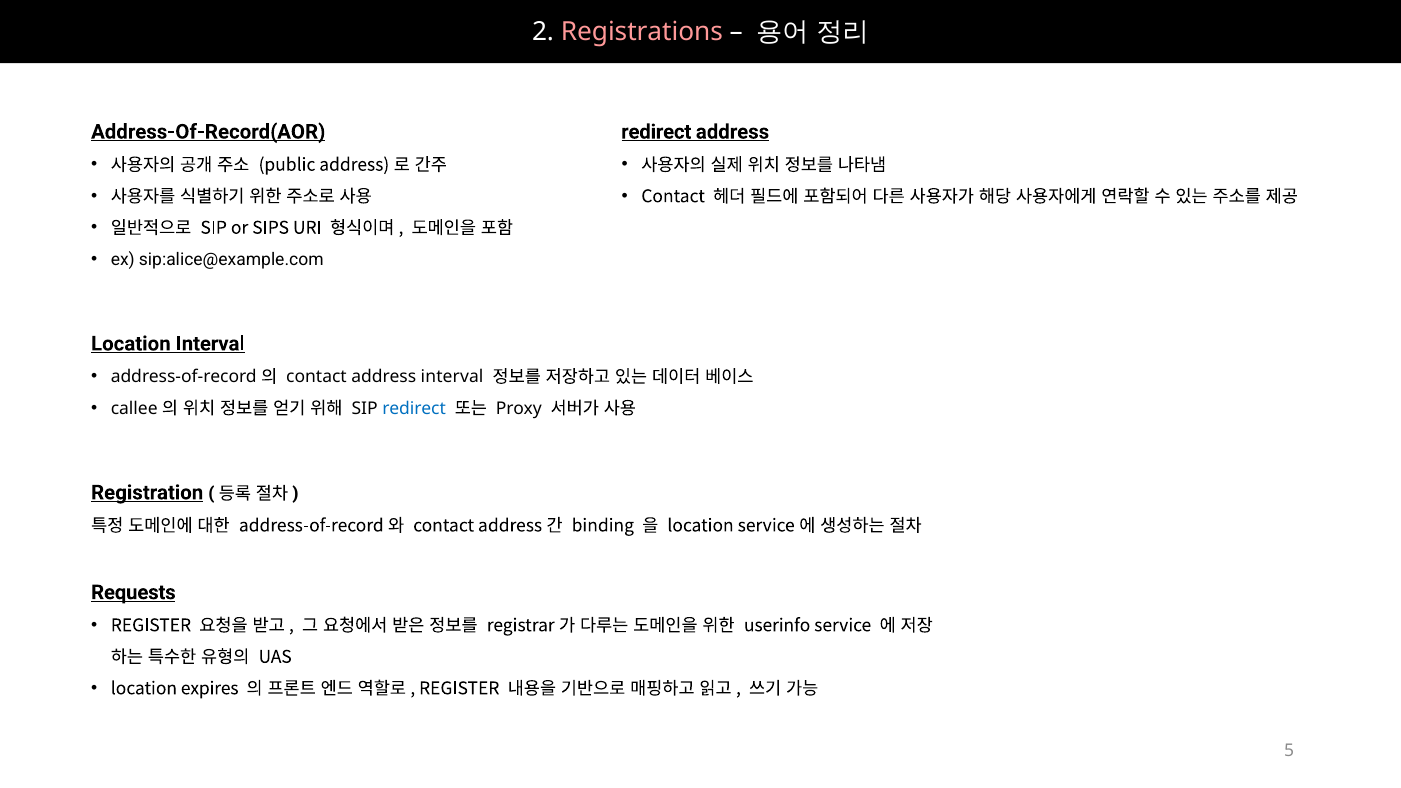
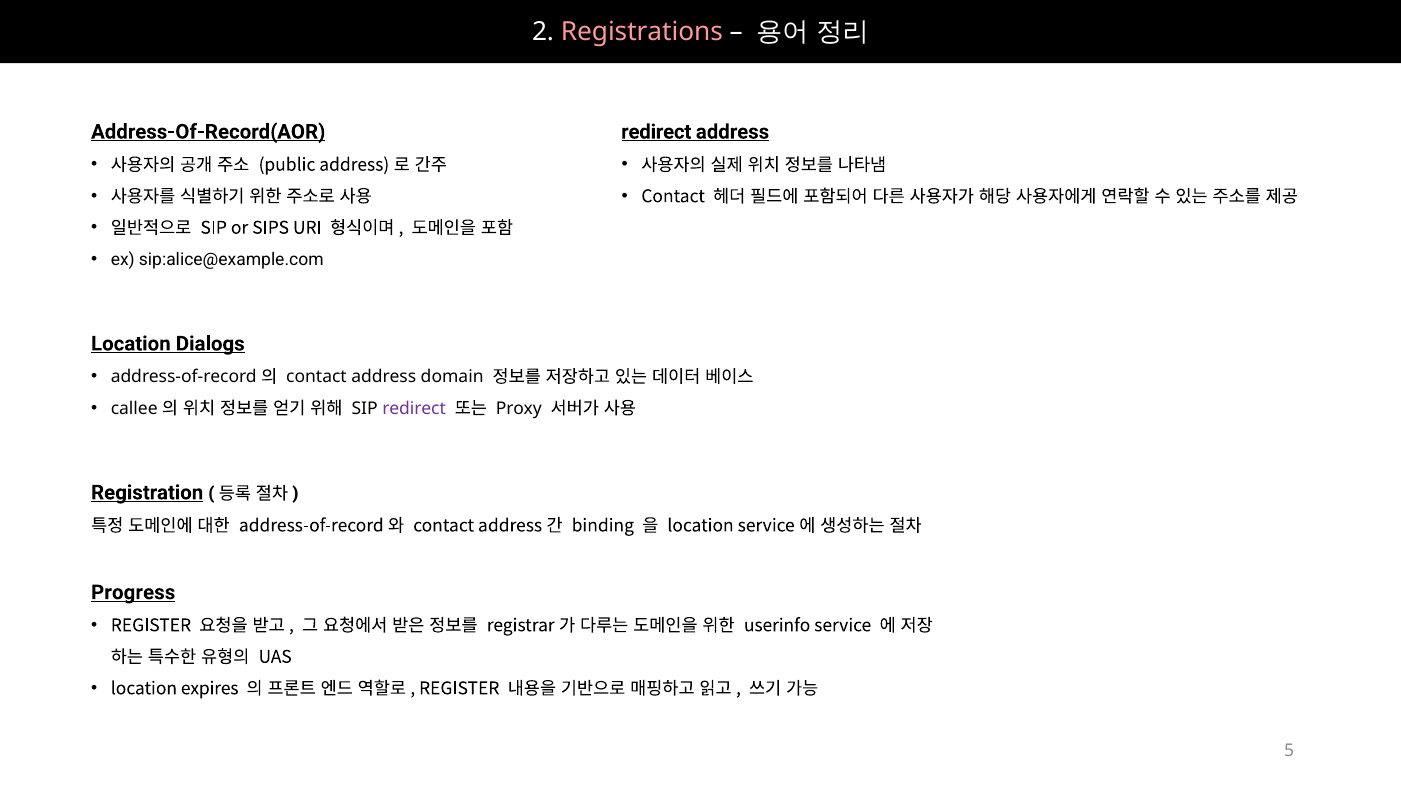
Location Interval: Interval -> Dialogs (210, 344)
address interval: interval -> domain (452, 377)
redirect colour: blue -> purple (414, 408)
Requests: Requests -> Progress (133, 592)
